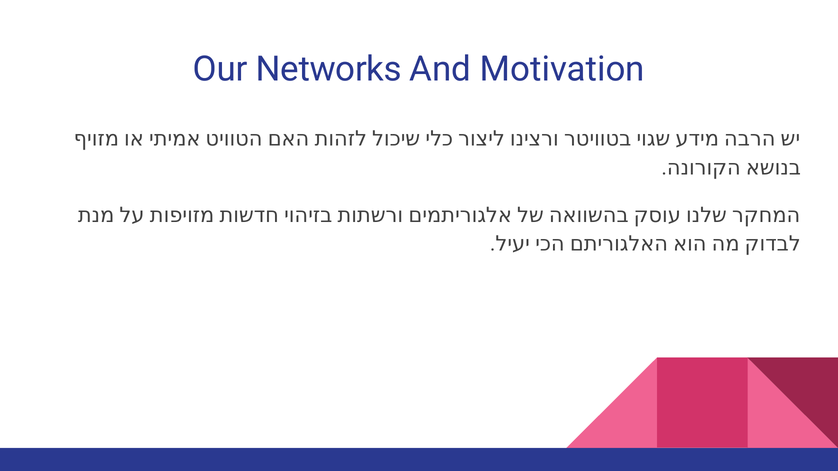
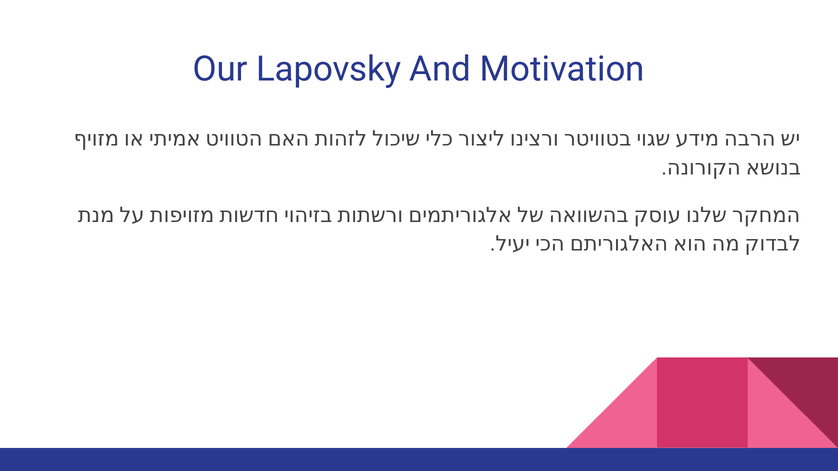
Networks: Networks -> Lapovsky (329, 69)
